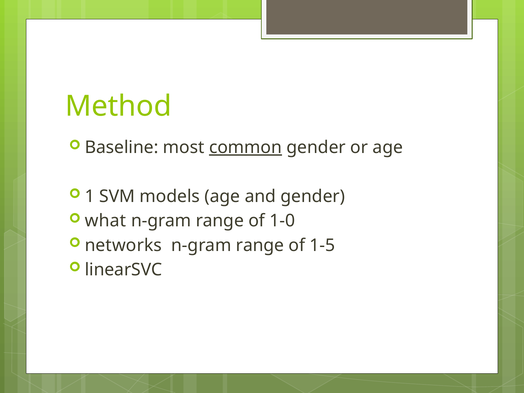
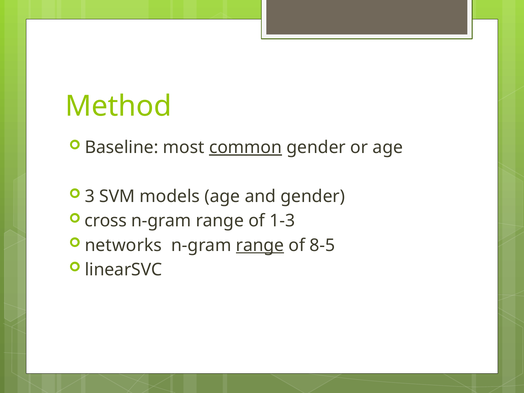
1: 1 -> 3 (90, 196)
what: what -> cross (106, 221)
1-0: 1-0 -> 1-3 (282, 221)
range underline: none -> present (260, 245)
1-5: 1-5 -> 8-5 (322, 245)
